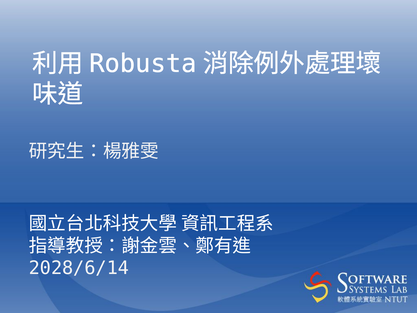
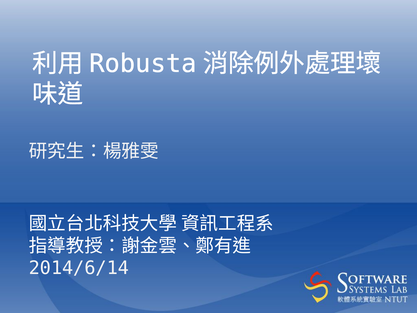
2028/6/14: 2028/6/14 -> 2014/6/14 (79, 268)
